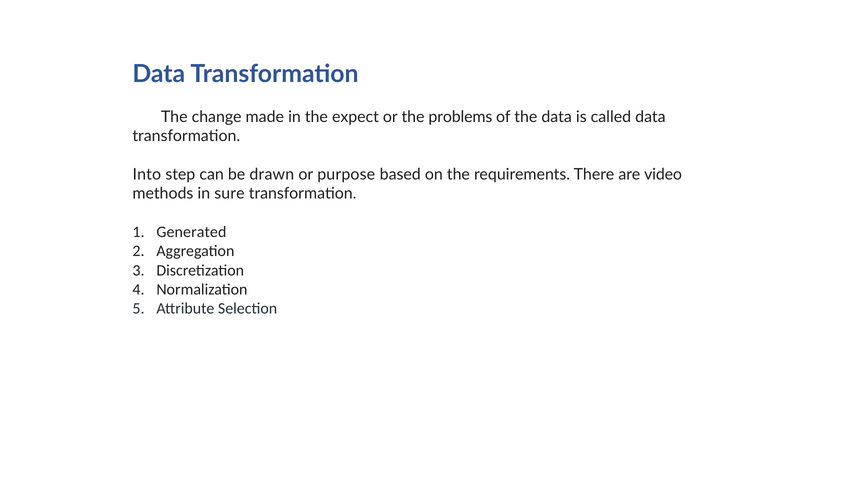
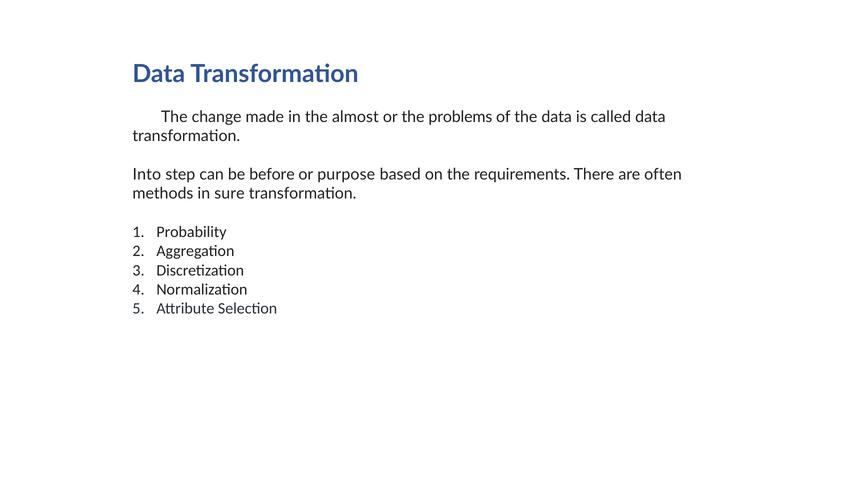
expect: expect -> almost (355, 117)
drawn: drawn -> before (272, 174)
video: video -> often (663, 174)
Generated: Generated -> Probability (191, 232)
